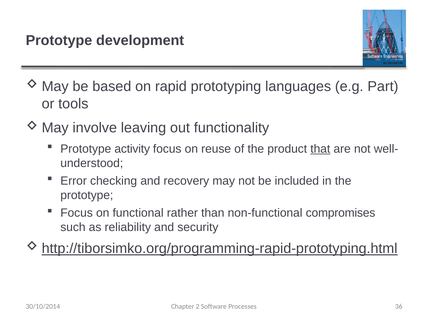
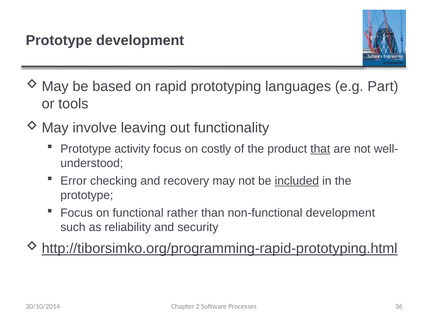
reuse: reuse -> costly (216, 149)
included underline: none -> present (297, 181)
non-functional compromises: compromises -> development (340, 213)
